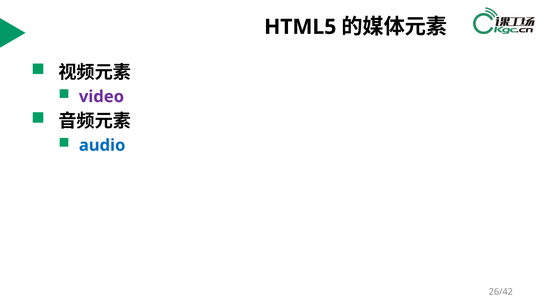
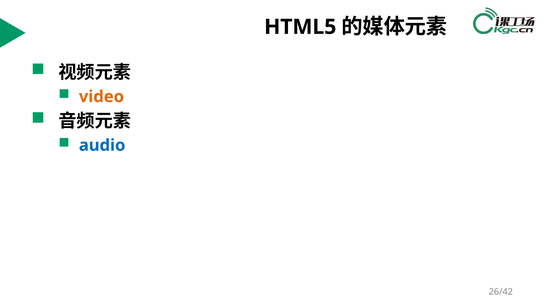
video colour: purple -> orange (101, 97)
